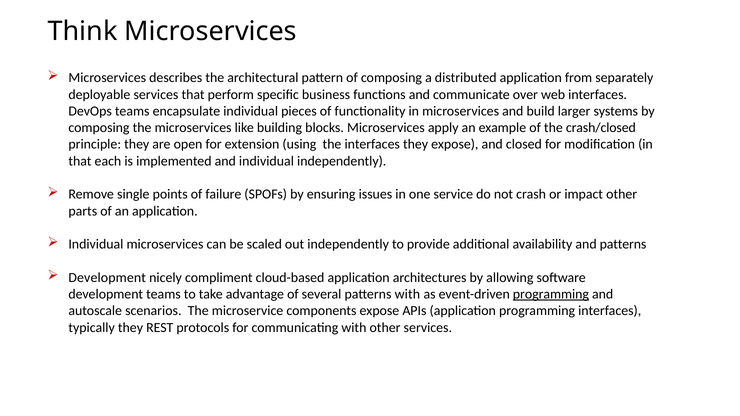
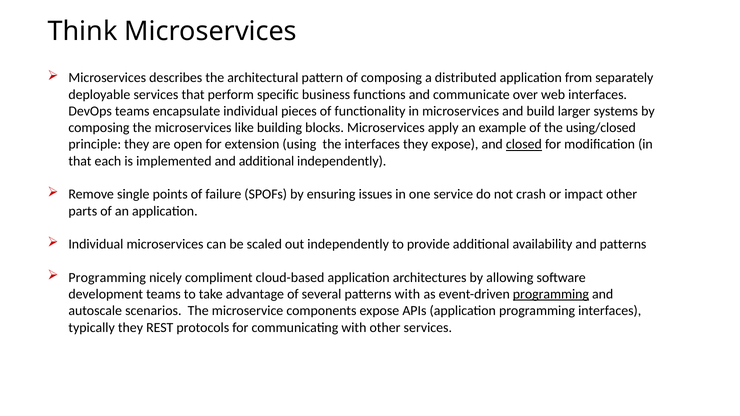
crash/closed: crash/closed -> using/closed (601, 128)
closed underline: none -> present (524, 145)
and individual: individual -> additional (267, 161)
Development: Development -> Programming (107, 278)
